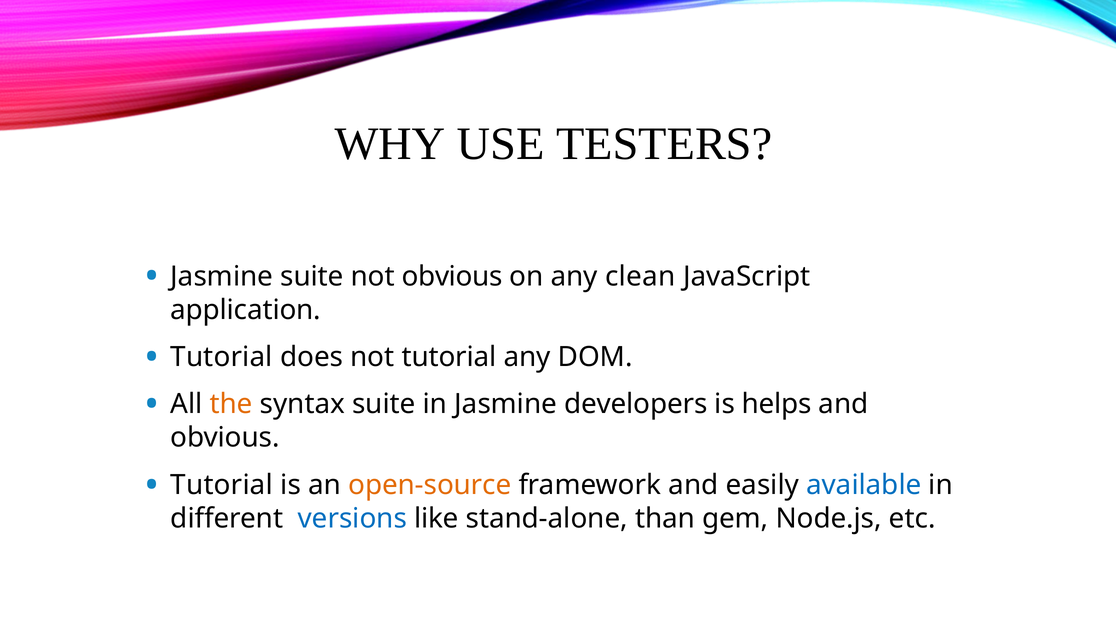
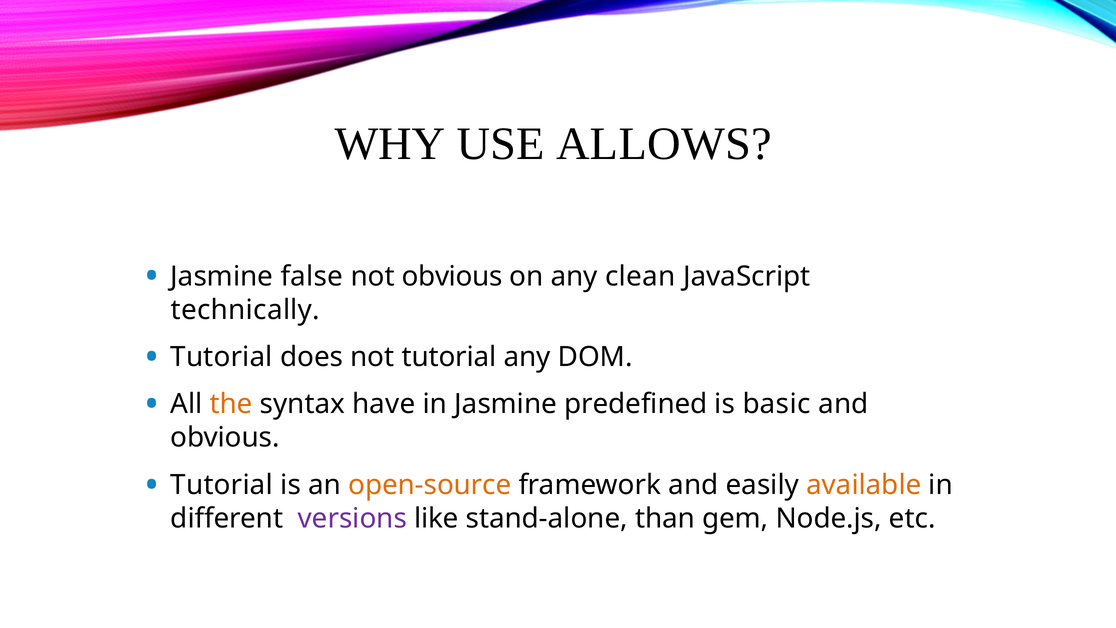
TESTERS: TESTERS -> ALLOWS (664, 144)
Jasmine suite: suite -> false (312, 276)
application: application -> technically (245, 310)
syntax suite: suite -> have (384, 404)
developers: developers -> predefined (636, 404)
helps: helps -> basic (776, 404)
available colour: blue -> orange (864, 485)
versions colour: blue -> purple (352, 518)
